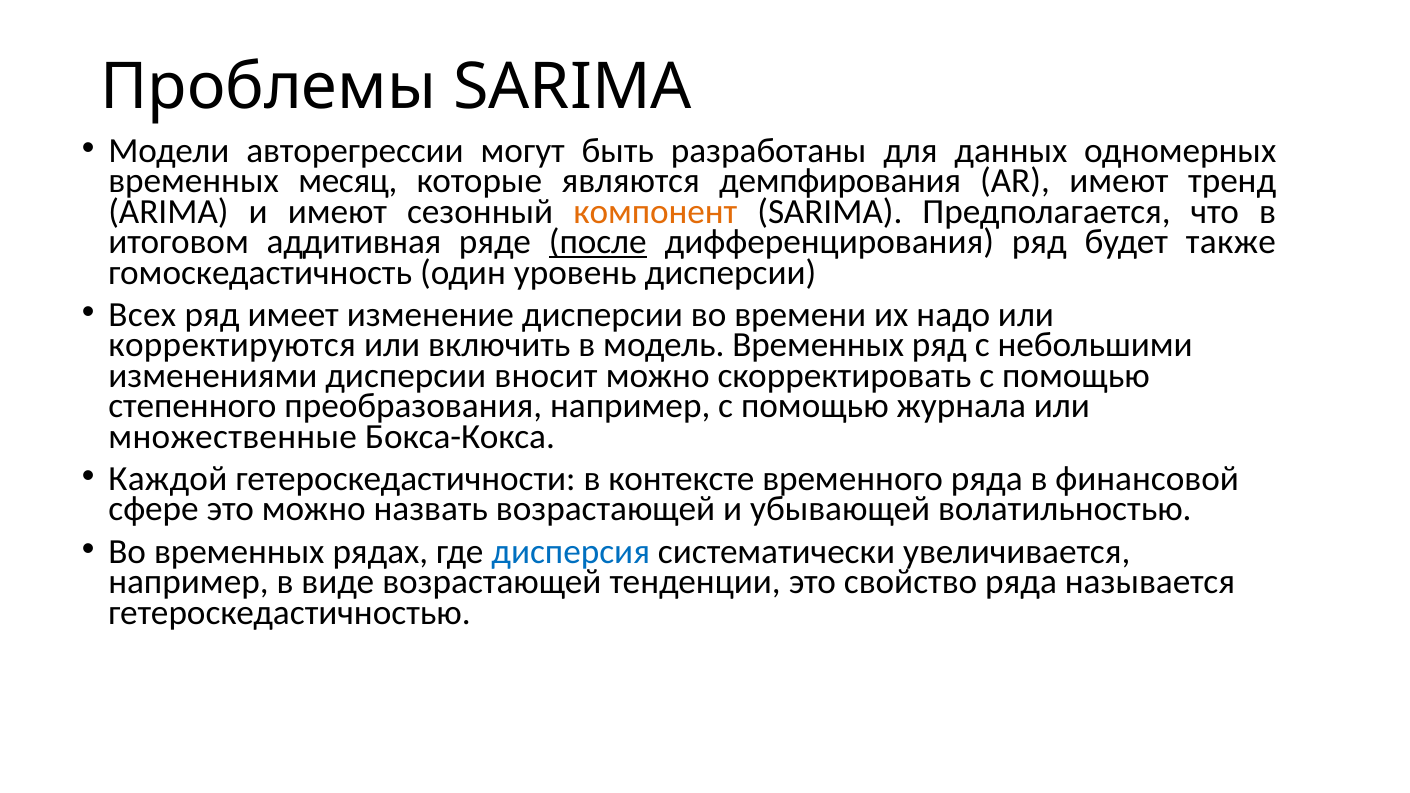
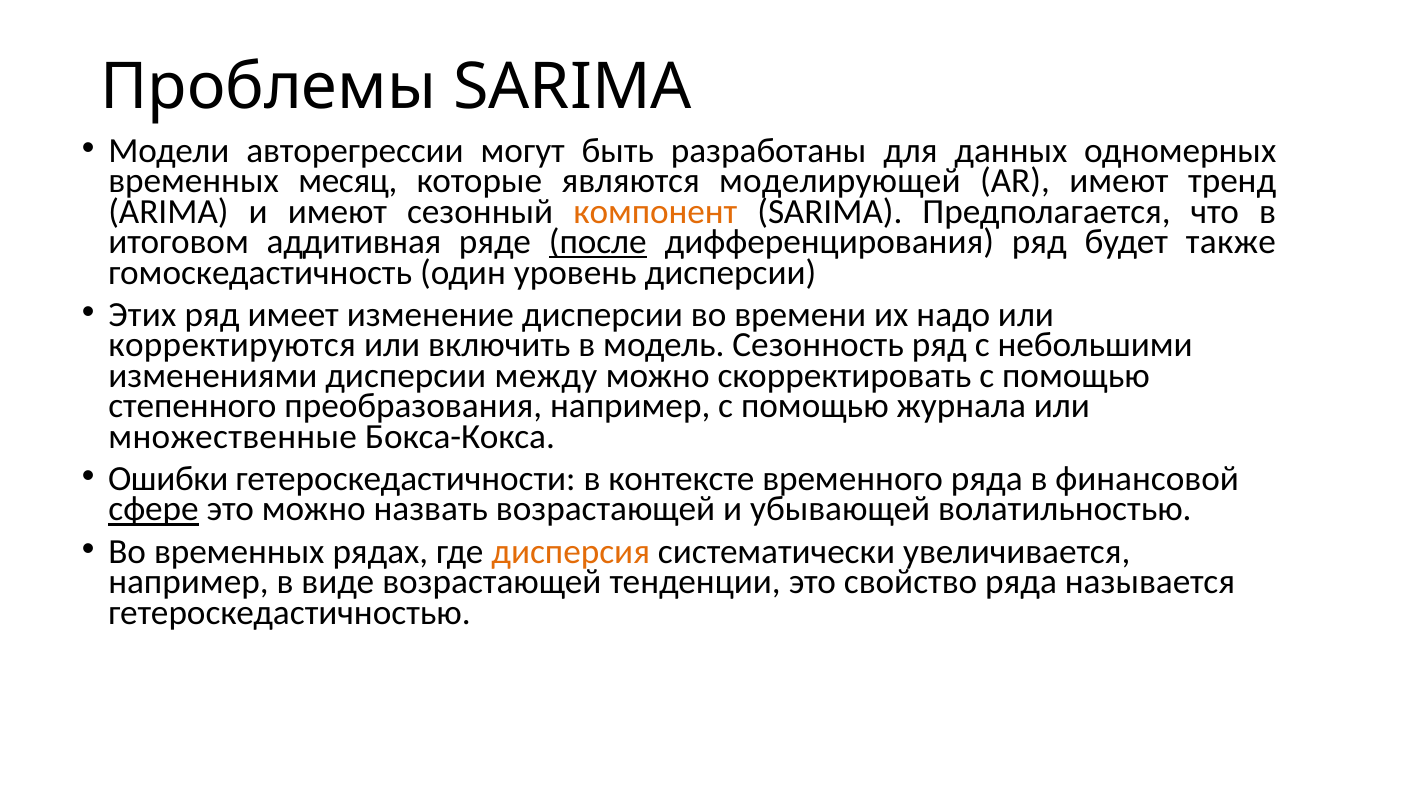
демпфирования: демпфирования -> моделирующей (840, 181)
Всех: Всех -> Этих (142, 315)
модель Временных: Временных -> Сезонность (818, 345)
вносит: вносит -> между (546, 376)
Каждой: Каждой -> Ошибки (168, 479)
сфере underline: none -> present (154, 509)
дисперсия colour: blue -> orange (571, 552)
